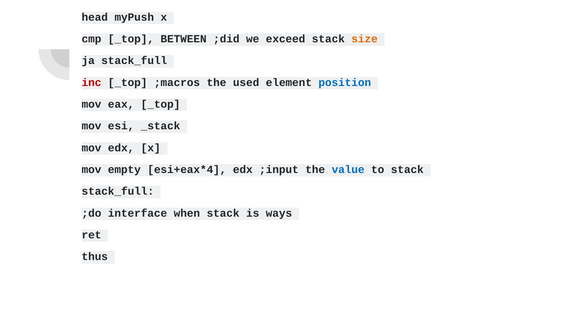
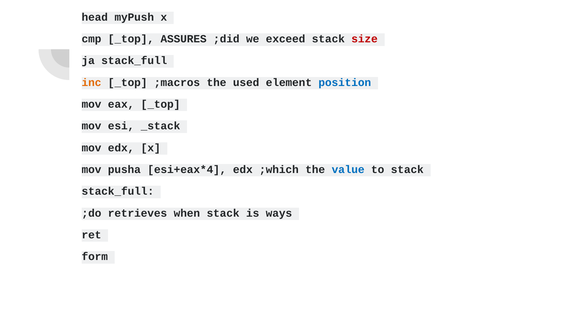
BETWEEN: BETWEEN -> ASSURES (184, 39)
size colour: orange -> red (365, 39)
inc colour: red -> orange (91, 82)
empty: empty -> pusha (124, 169)
;input: ;input -> ;which (279, 169)
interface: interface -> retrieves (137, 213)
thus: thus -> form (95, 256)
